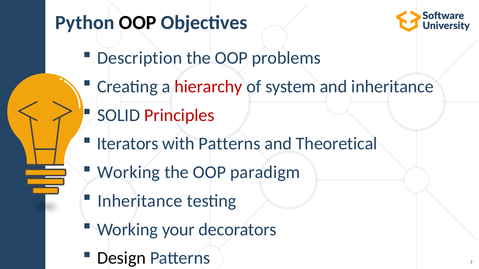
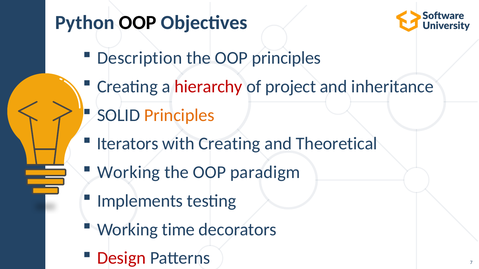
OOP problems: problems -> principles (286, 58)
system: system -> project (291, 87)
Principles colour: red -> orange (179, 115)
with Patterns: Patterns -> Creating (229, 144)
Inheritance: Inheritance -> Implements (140, 201)
your: your -> time (178, 230)
Design colour: black -> red (121, 258)
